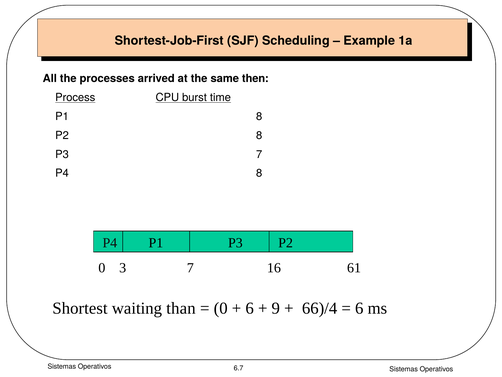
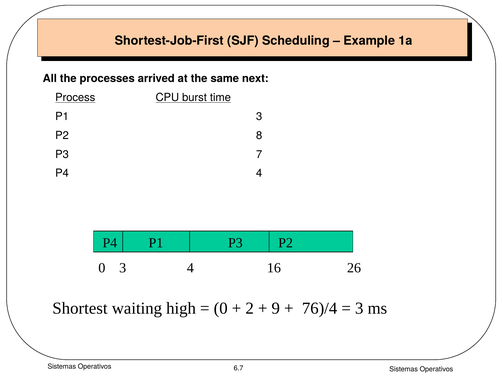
then: then -> next (255, 78)
P1 8: 8 -> 3 (259, 116)
P4 8: 8 -> 4 (259, 173)
3 7: 7 -> 4 (190, 268)
61: 61 -> 26 (354, 268)
than: than -> high (181, 308)
6: 6 -> 2 (250, 308)
66)/4: 66)/4 -> 76)/4 (320, 308)
6: 6 -> 3 (359, 308)
